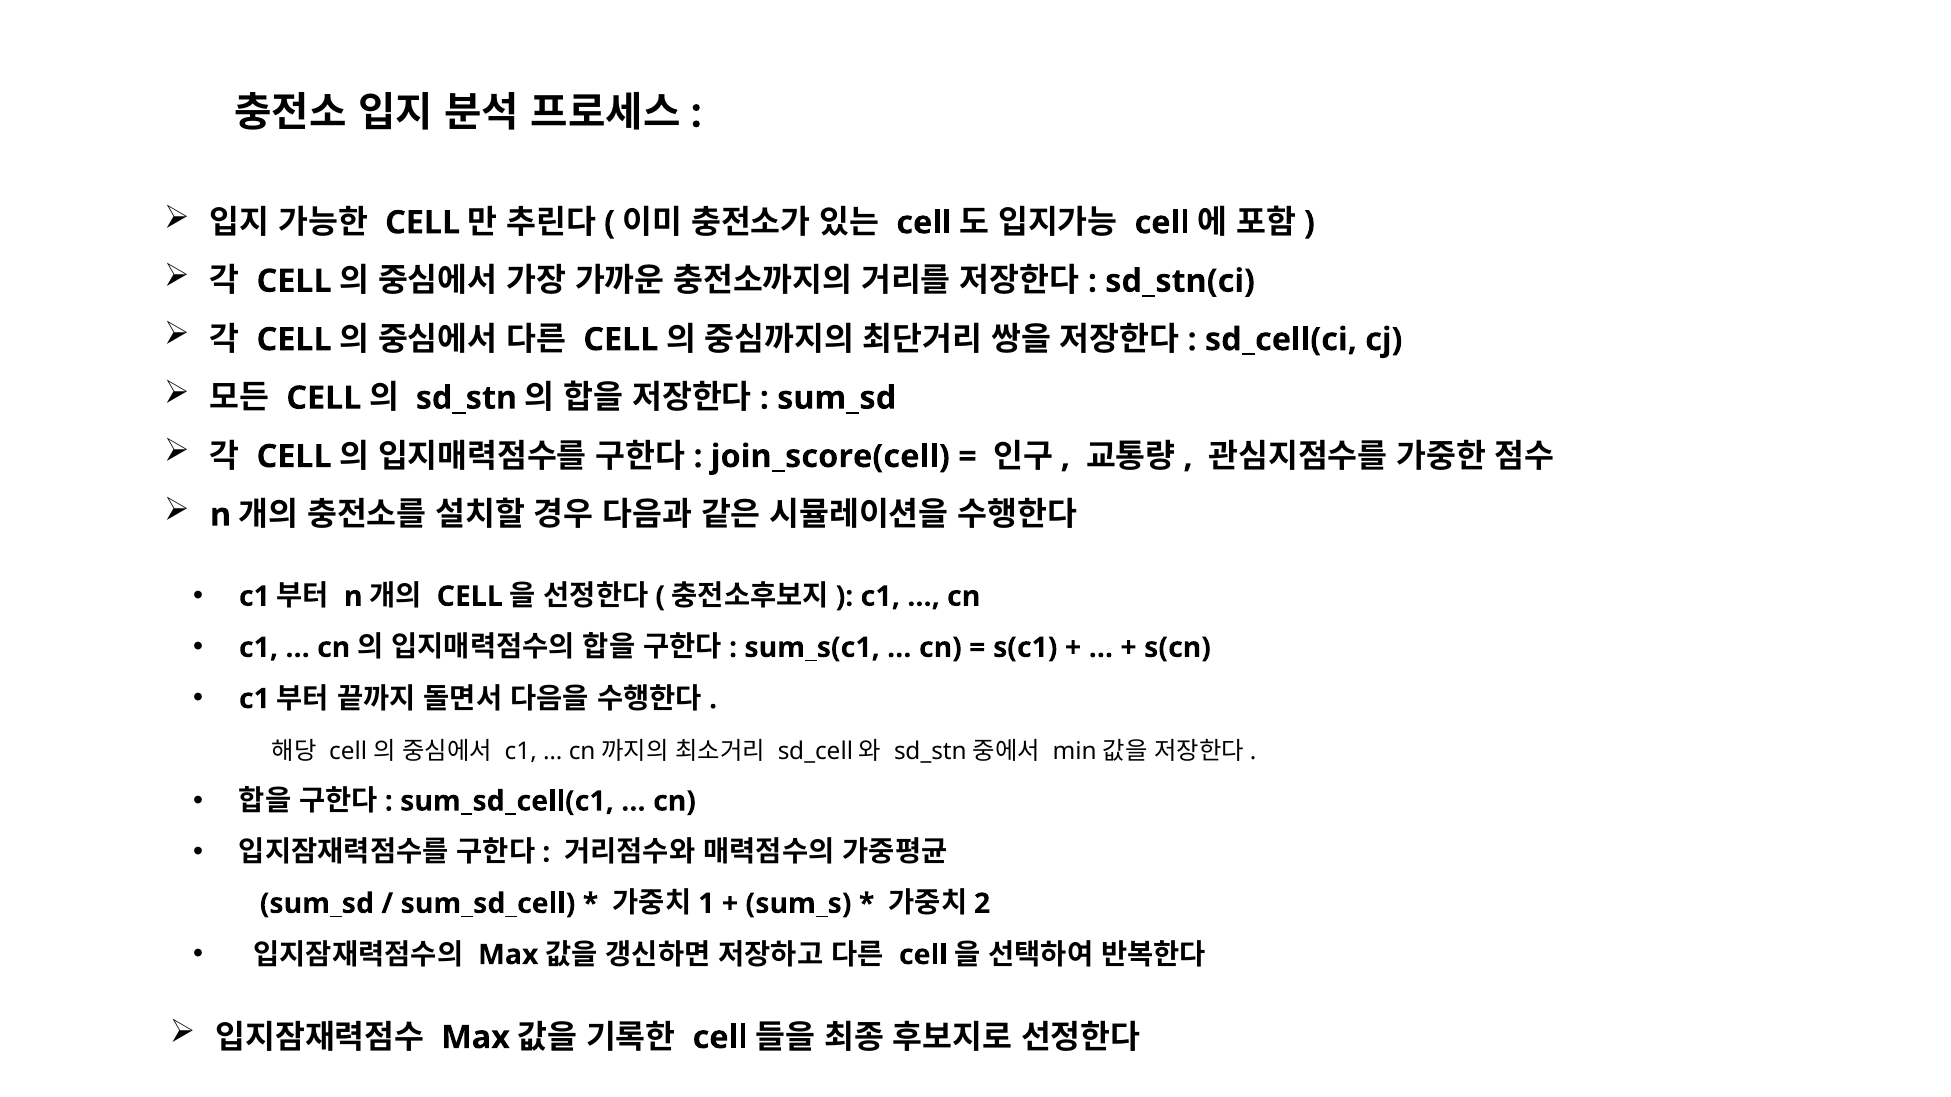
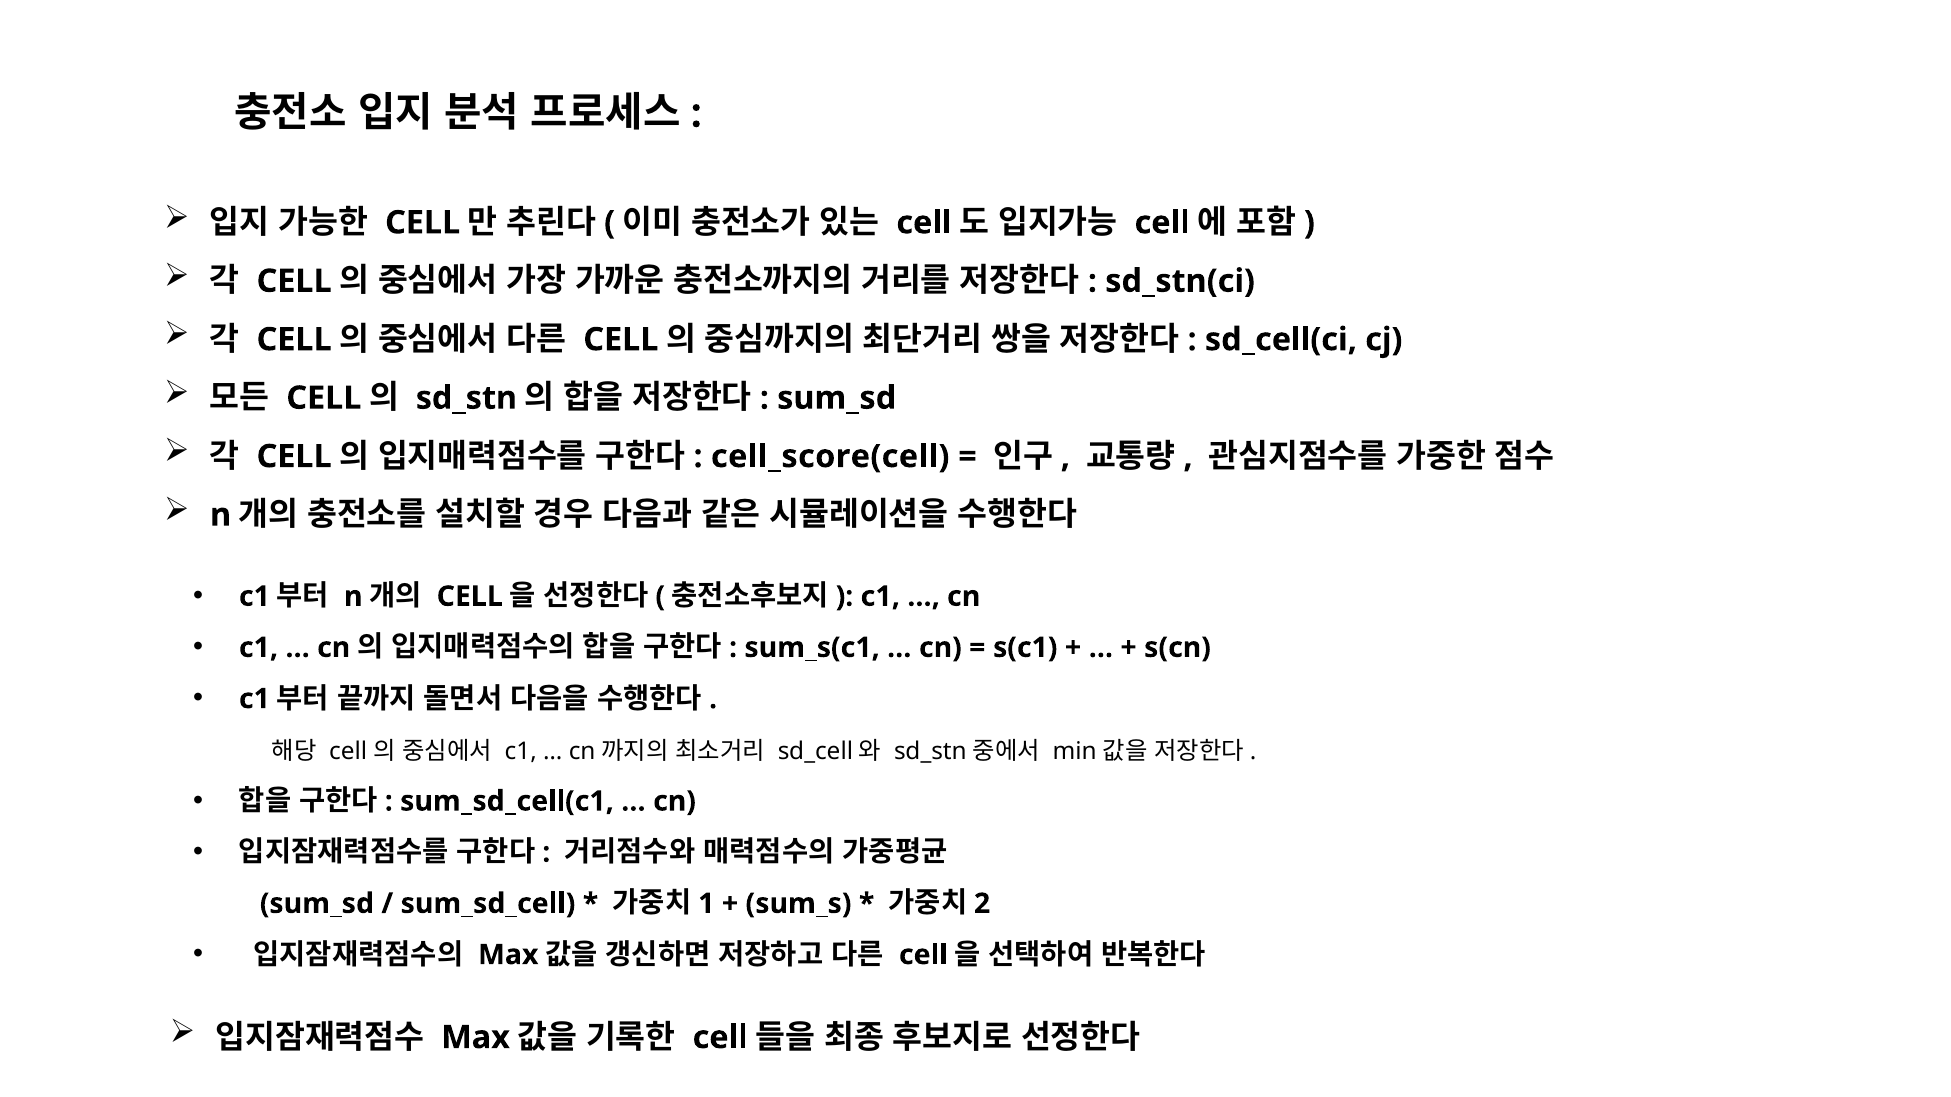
join_score(cell: join_score(cell -> cell_score(cell (830, 457)
